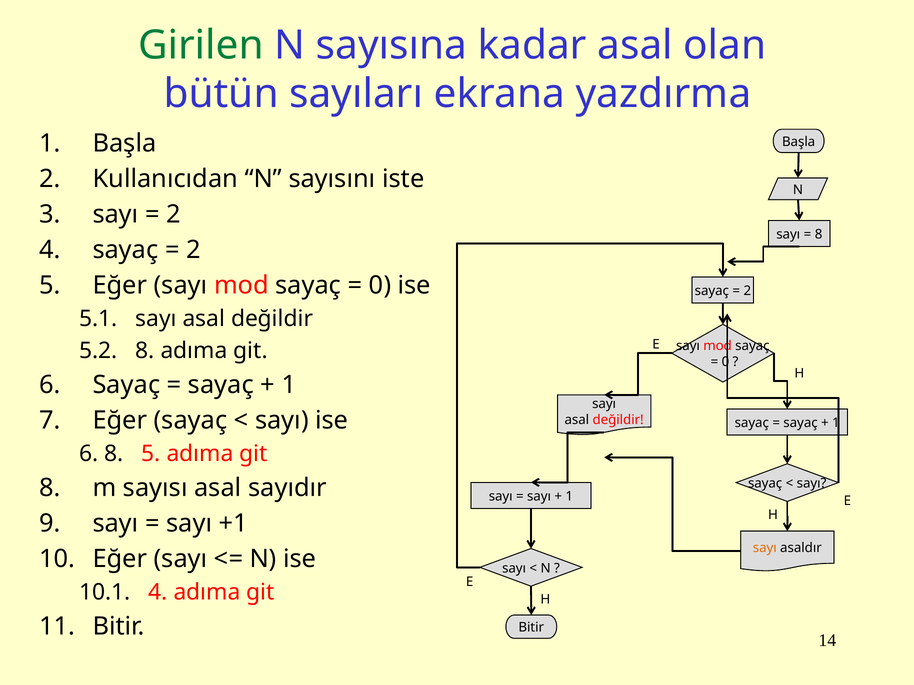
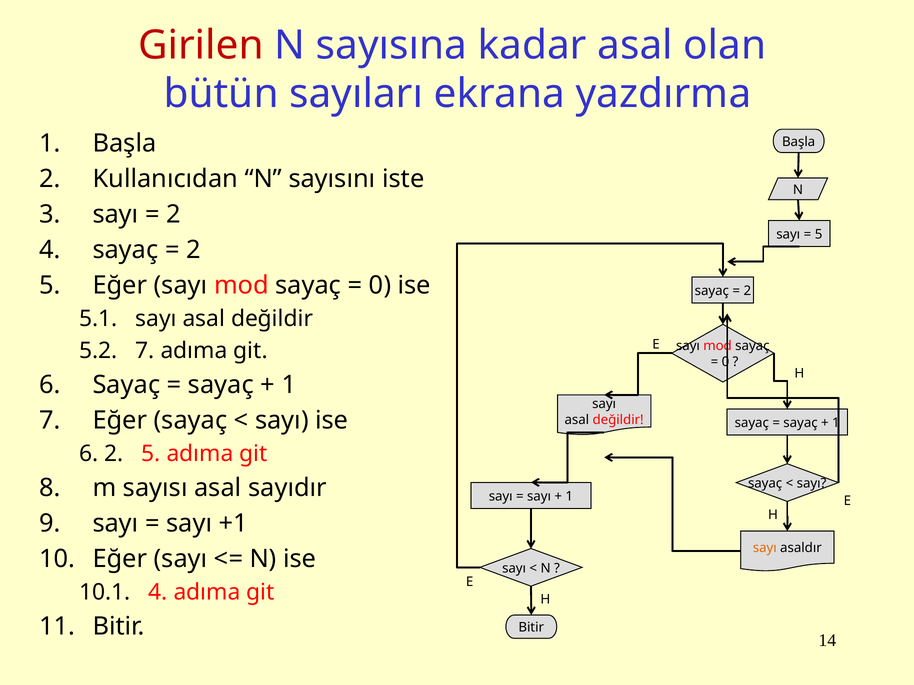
Girilen colour: green -> red (201, 45)
8: 8 -> 5 (819, 235)
5.2 8: 8 -> 7 (145, 351)
6 8: 8 -> 2 (114, 454)
